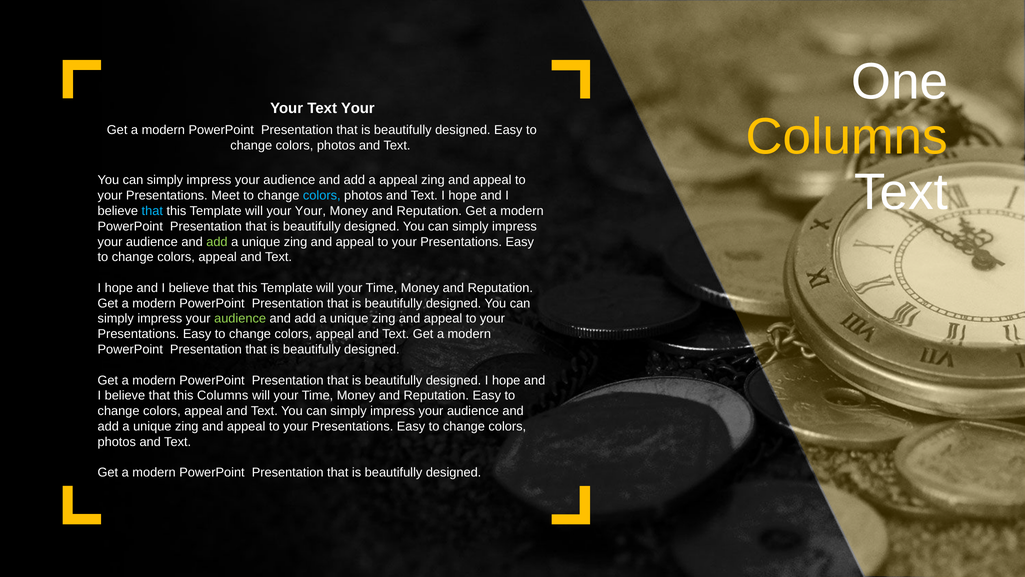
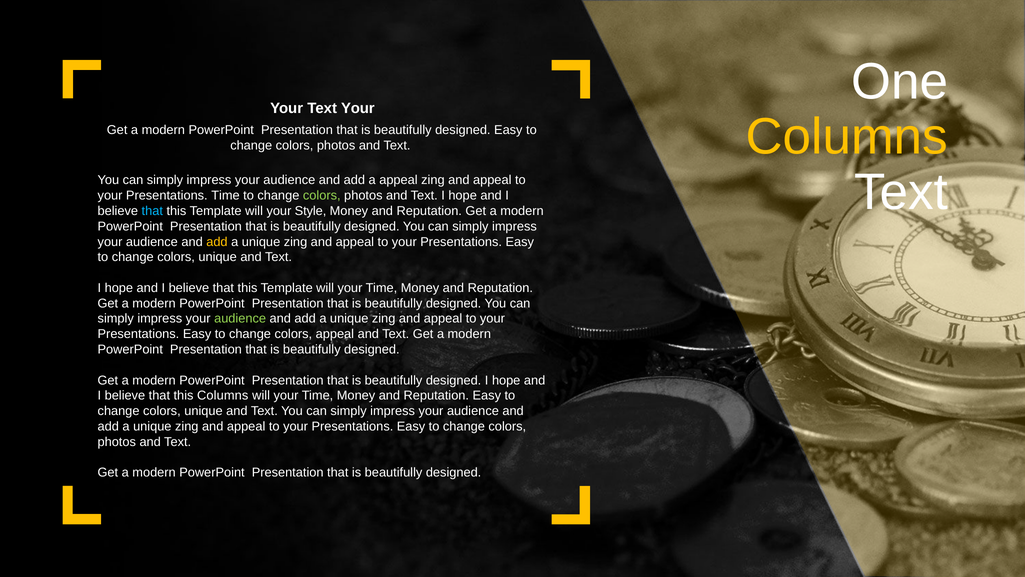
Presentations Meet: Meet -> Time (225, 195)
colors colour: light blue -> light green (322, 195)
your Your: Your -> Style (311, 211)
add colour: light green -> yellow (217, 242)
appeal: appeal -> unique (218, 257)
appeal: appeal -> unique (203, 411)
